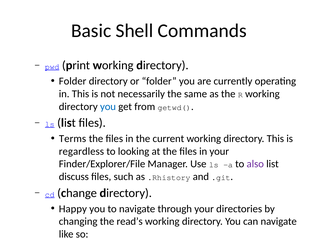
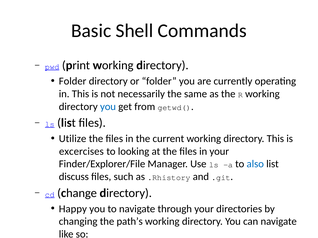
Terms: Terms -> Utilize (73, 139)
regardless: regardless -> excercises (81, 152)
also colour: purple -> blue (255, 164)
read’s: read’s -> path’s (130, 222)
